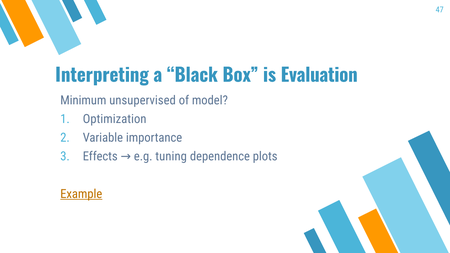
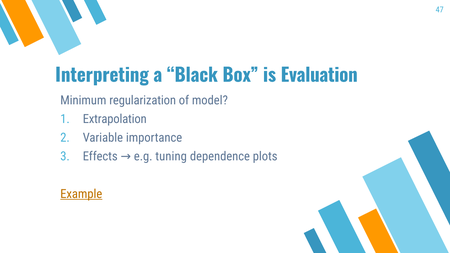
unsupervised: unsupervised -> regularization (143, 100)
Optimization: Optimization -> Extrapolation (115, 119)
